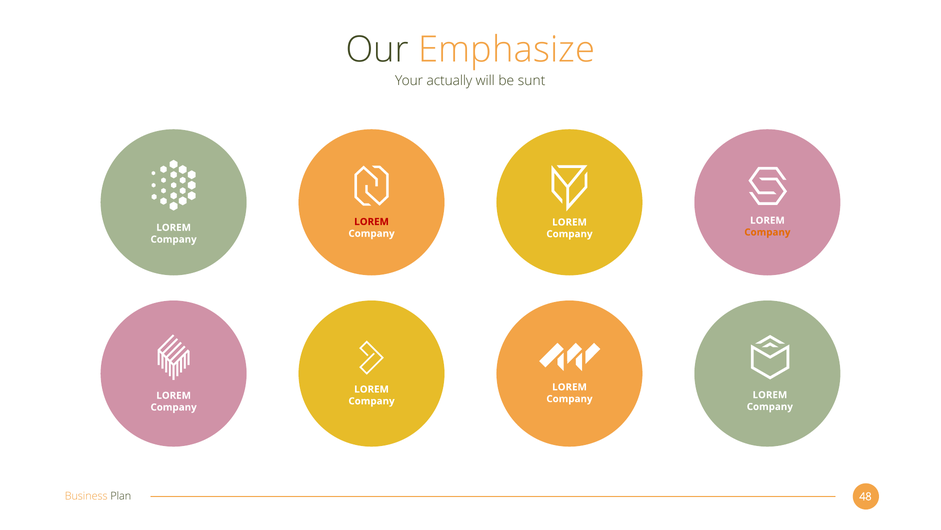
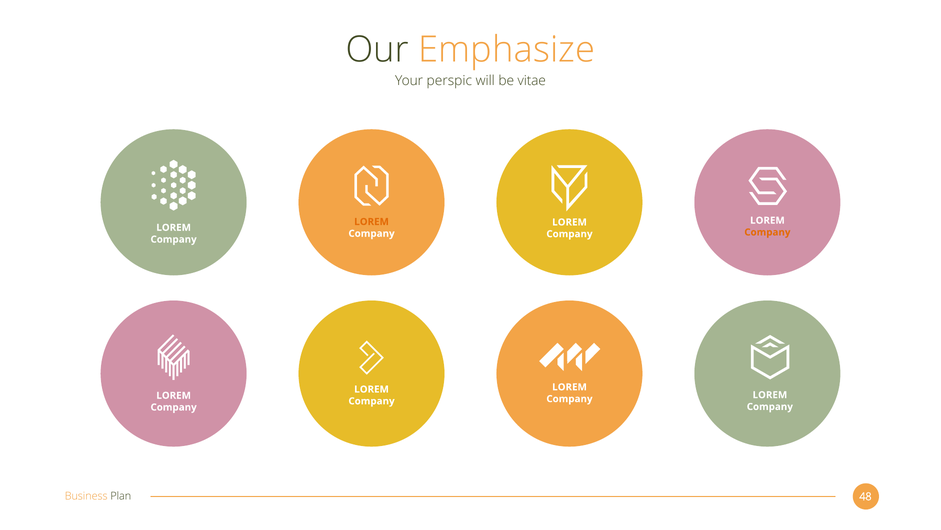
actually: actually -> perspic (449, 81)
sunt: sunt -> vitae (532, 81)
LOREM colour: red -> orange (372, 221)
